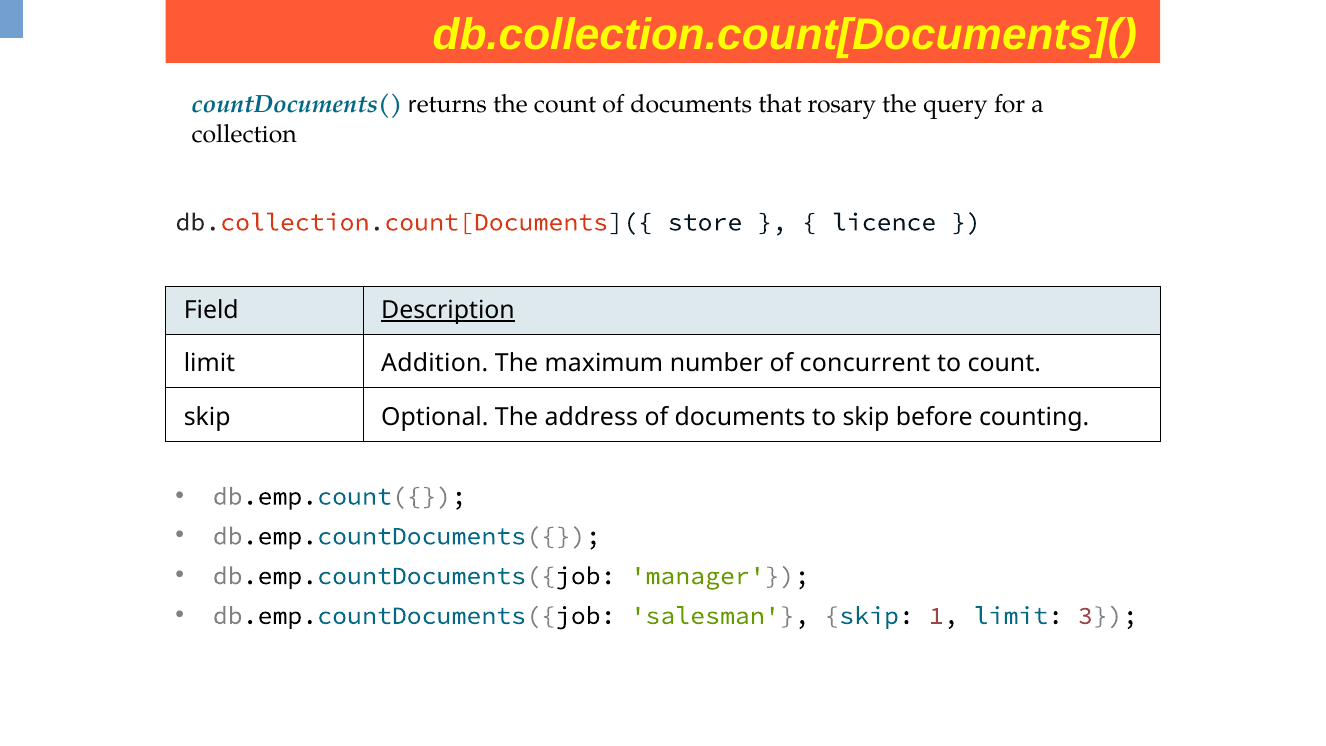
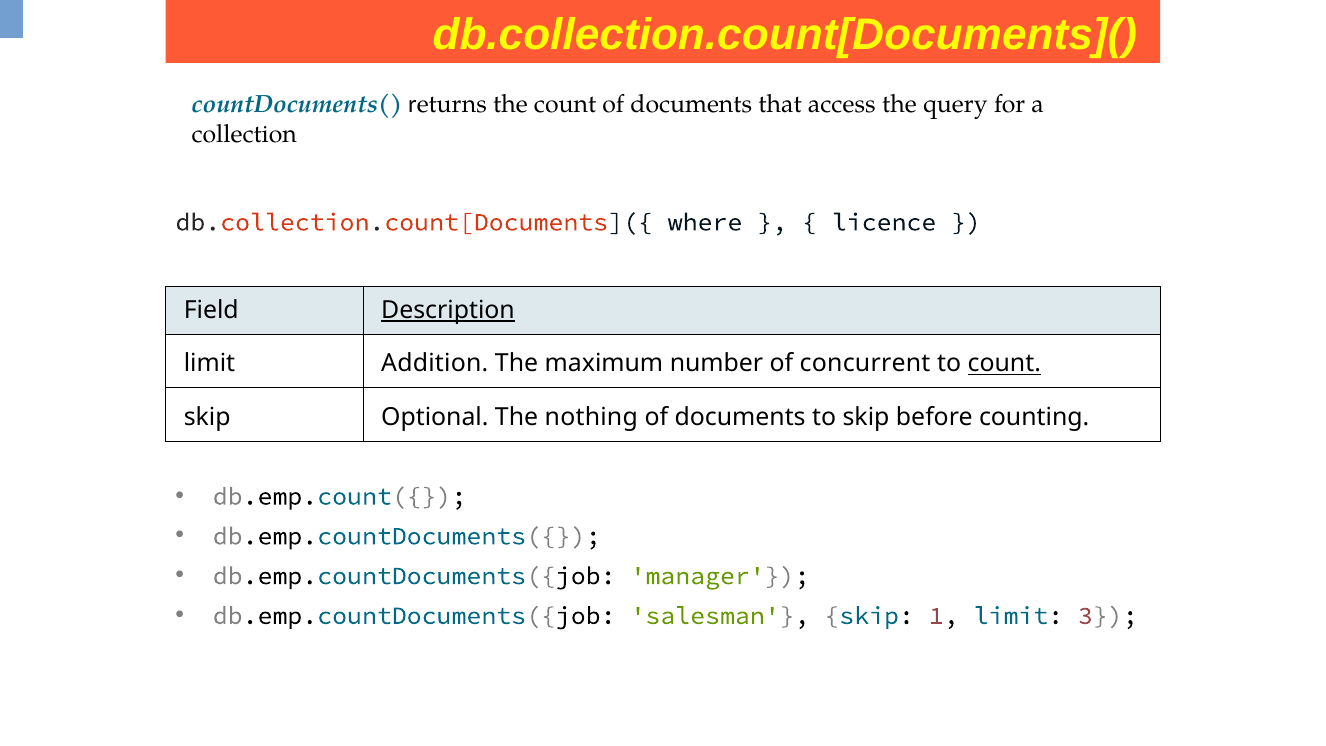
rosary: rosary -> access (842, 104)
store: store -> where (705, 222)
count underline: none -> present (1004, 364)
address: address -> nothing (591, 417)
